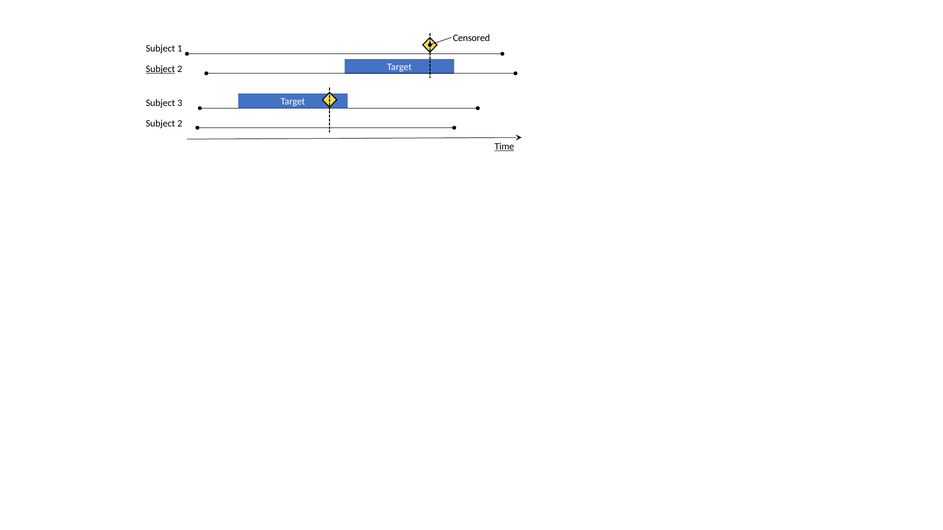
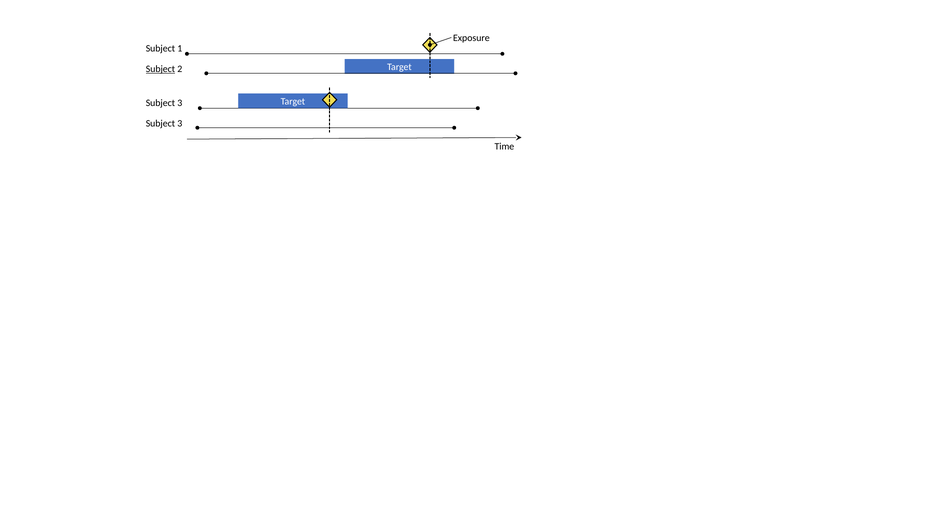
Censored: Censored -> Exposure (471, 38)
2: 2 -> 3 (180, 124)
Time underline: present -> none (504, 147)
